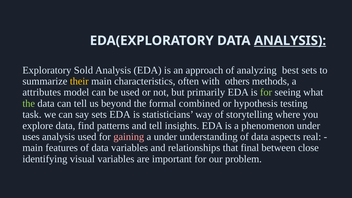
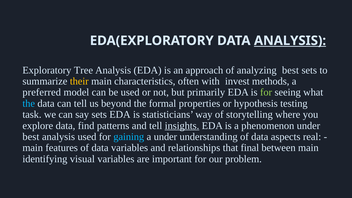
Sold: Sold -> Tree (83, 70)
others: others -> invest (237, 81)
attributes: attributes -> preferred (42, 92)
the colour: light green -> light blue (29, 103)
combined: combined -> properties (199, 103)
insights underline: none -> present (182, 126)
uses: uses -> best (31, 137)
gaining colour: pink -> light blue (129, 137)
between close: close -> main (308, 148)
